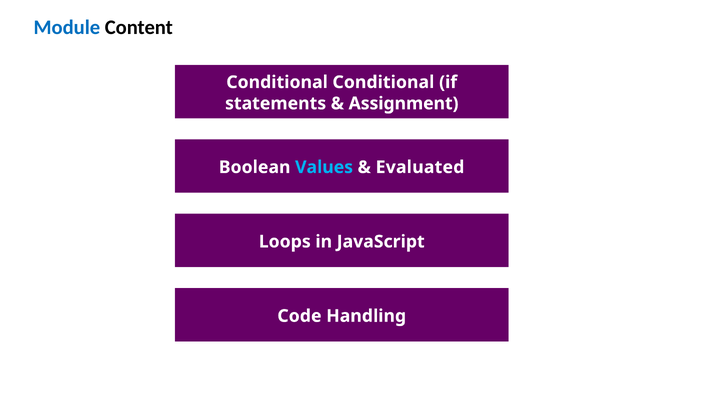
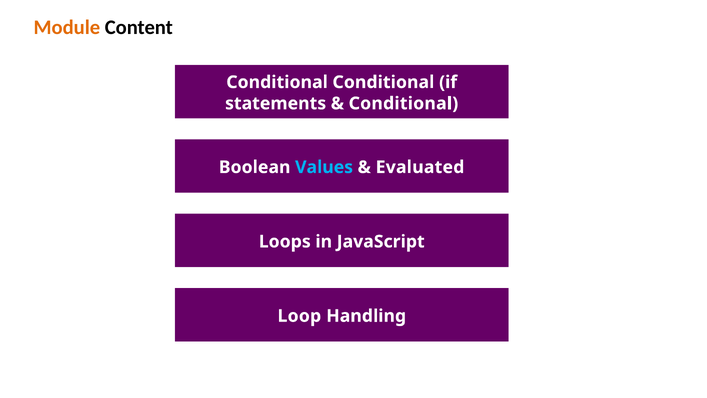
Module colour: blue -> orange (67, 28)
Assignment: Assignment -> Conditional (403, 103)
Code: Code -> Loop (299, 316)
